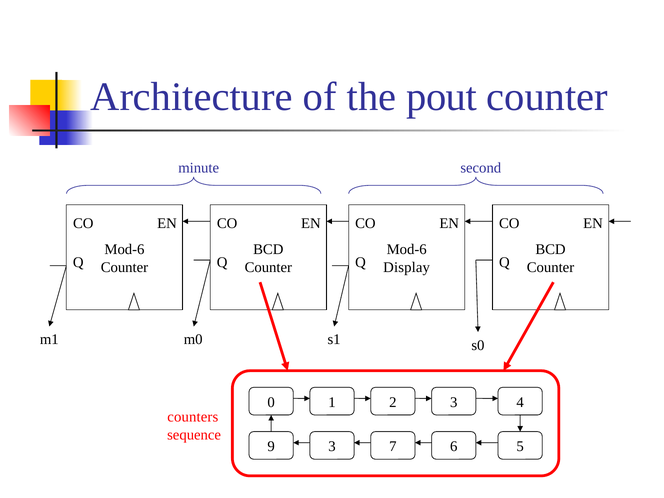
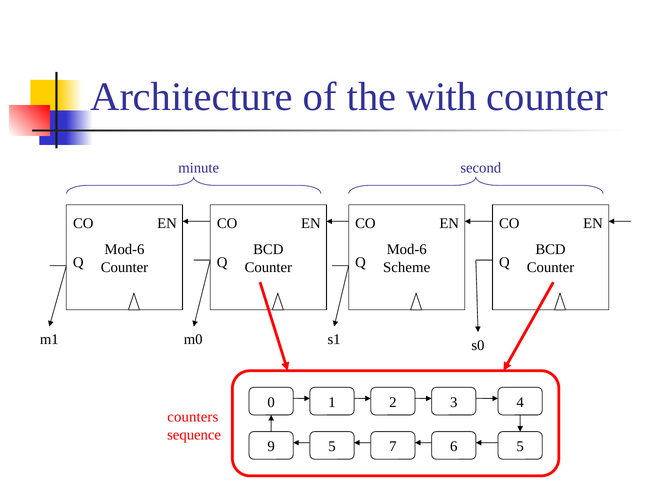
pout: pout -> with (442, 97)
Display: Display -> Scheme (407, 267)
9 3: 3 -> 5 (332, 446)
